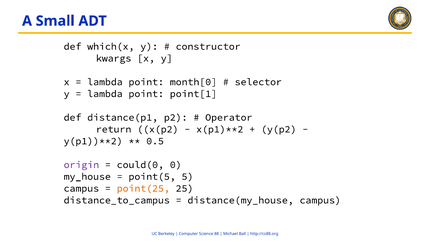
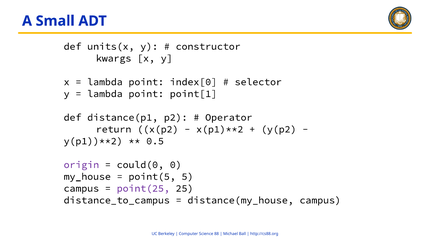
which(x: which(x -> units(x (111, 46)
month[0: month[0 -> index[0 (193, 82)
point(25 colour: orange -> purple (143, 188)
